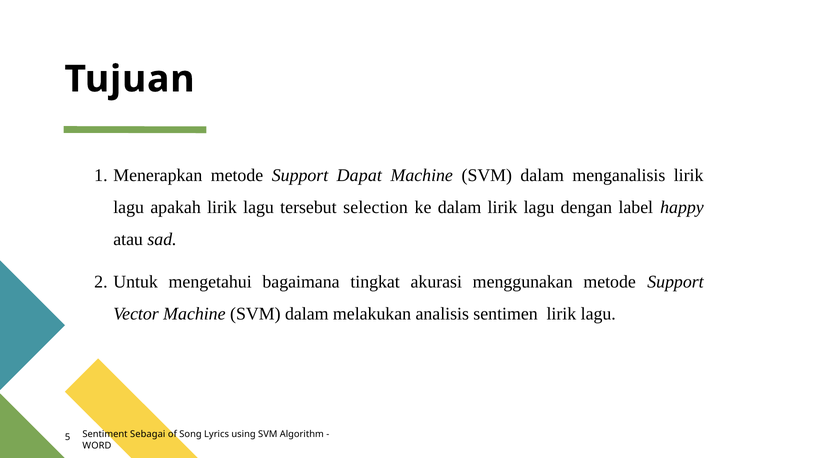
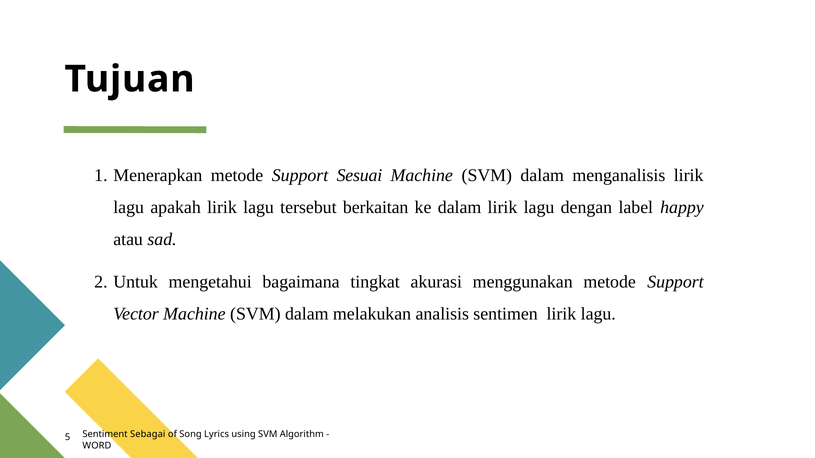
Dapat: Dapat -> Sesuai (359, 176)
selection: selection -> berkaitan (376, 208)
